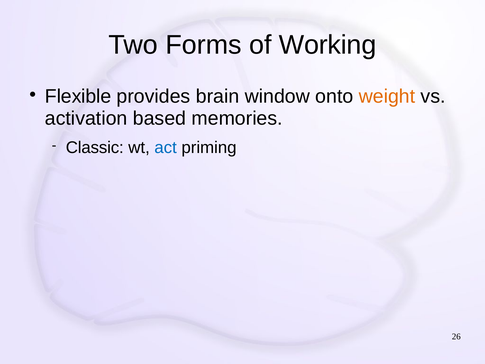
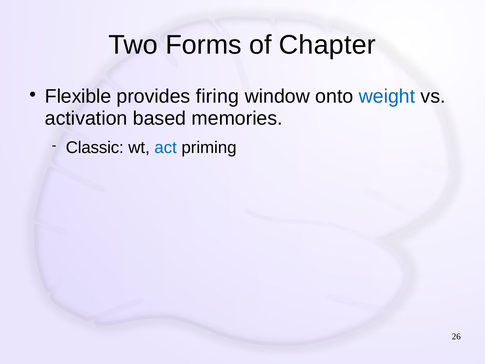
Working: Working -> Chapter (327, 45)
brain: brain -> firing (217, 96)
weight colour: orange -> blue (387, 96)
